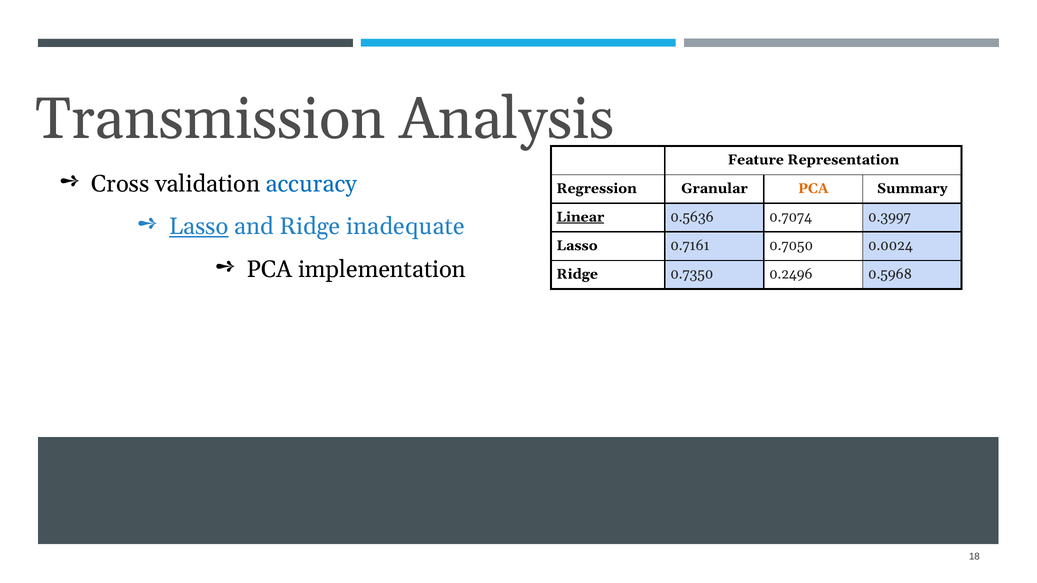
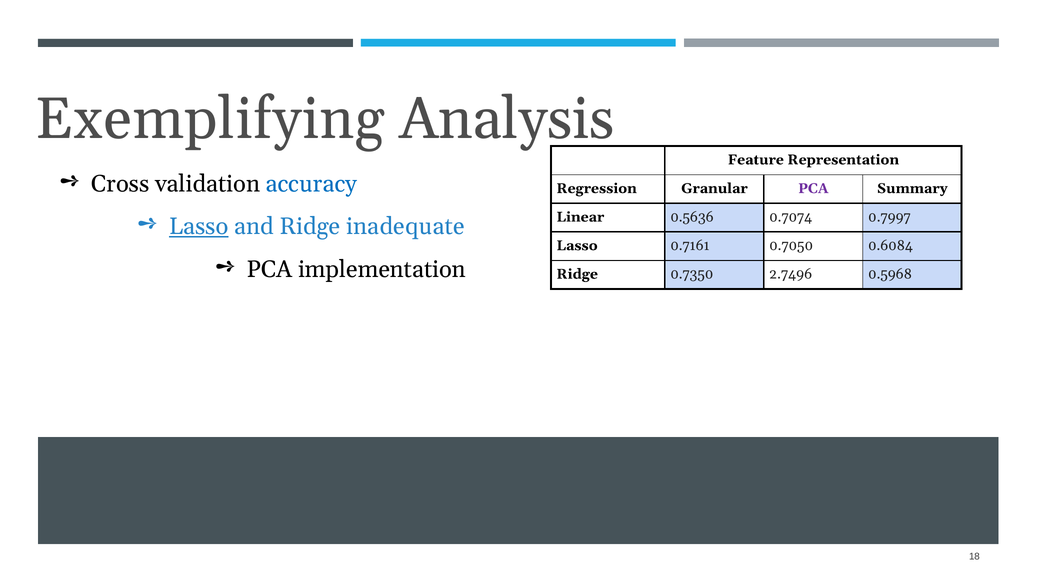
Transmission: Transmission -> Exemplifying (210, 119)
PCA colour: orange -> purple (813, 189)
Linear underline: present -> none (580, 217)
0.3997: 0.3997 -> 0.7997 (889, 217)
0.0024: 0.0024 -> 0.6084 (890, 246)
0.2496: 0.2496 -> 2.7496 (791, 274)
